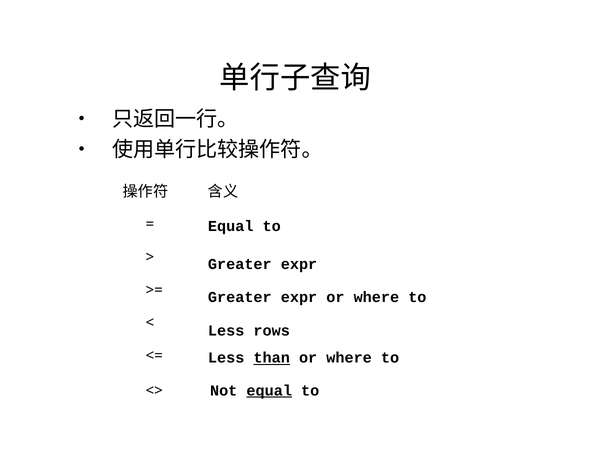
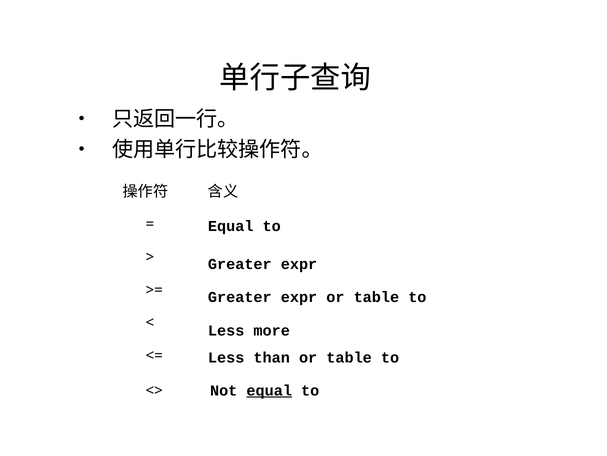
where: where -> table (376, 297)
rows: rows -> more (272, 330)
than underline: present -> none (272, 357)
where: where -> table (349, 357)
